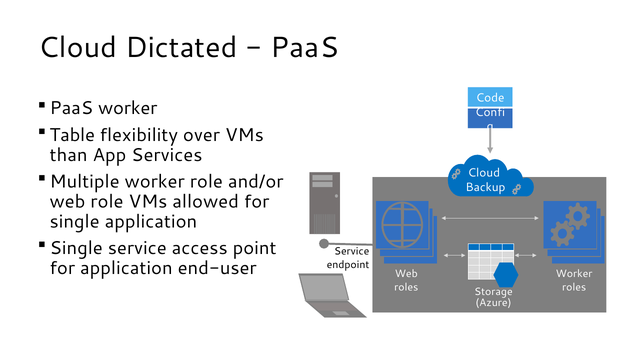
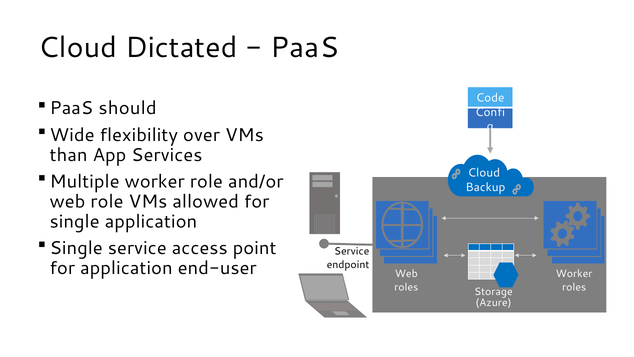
PaaS worker: worker -> should (128, 108)
Table: Table -> Wide (72, 135)
